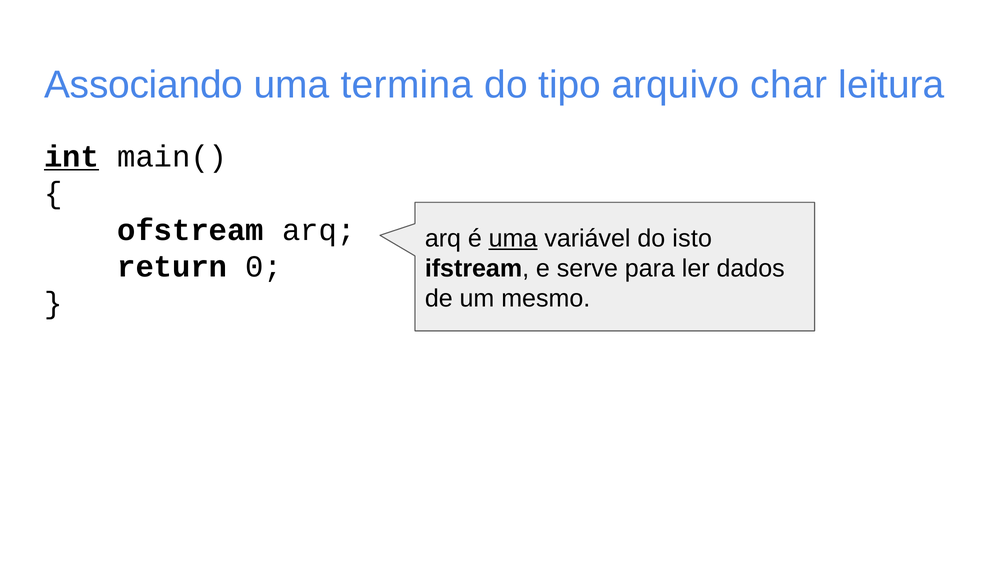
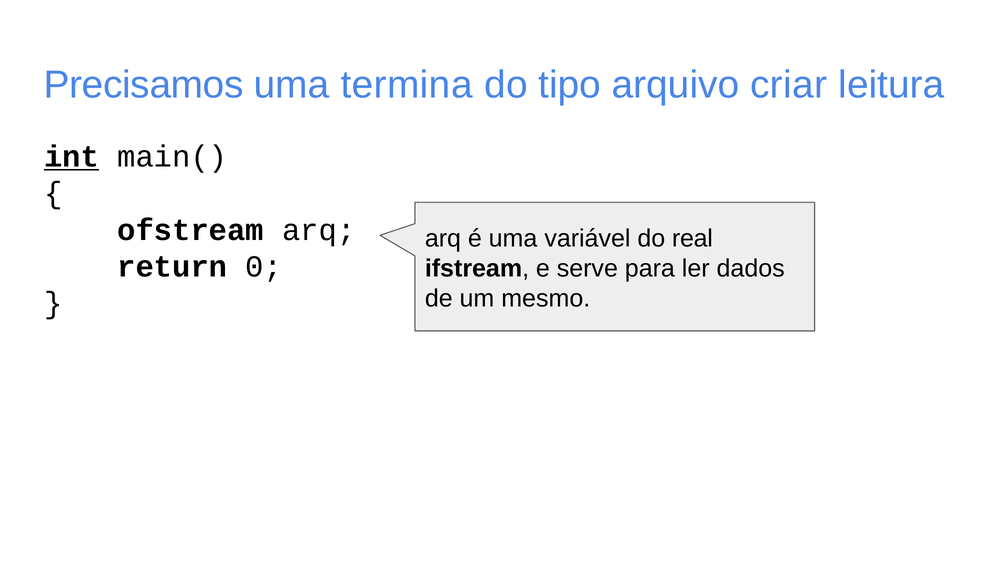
Associando: Associando -> Precisamos (144, 85)
char: char -> criar (789, 85)
uma underline: present -> none (513, 238)
isto: isto -> real (692, 238)
